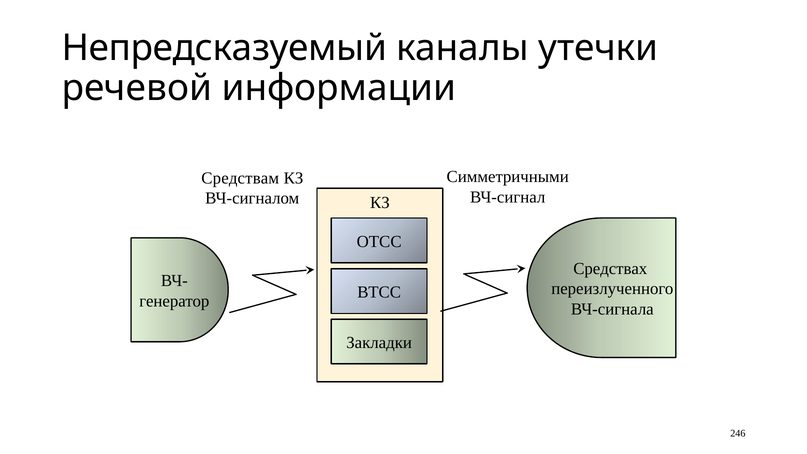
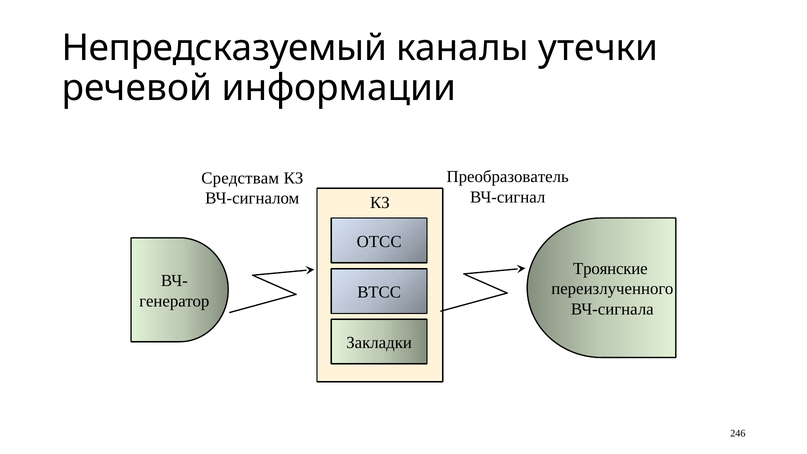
Симметричными: Симметричными -> Преобразователь (508, 177)
Средствах: Средствах -> Троянские (610, 269)
